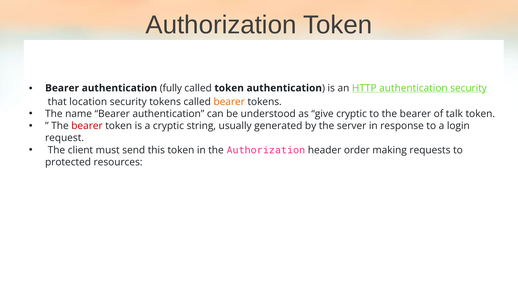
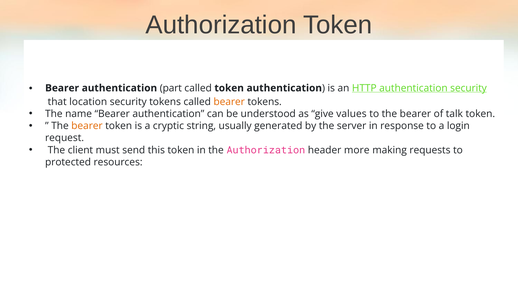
fully: fully -> part (171, 88)
give cryptic: cryptic -> values (351, 114)
bearer colour: red -> orange (87, 126)
order: order -> more (357, 150)
